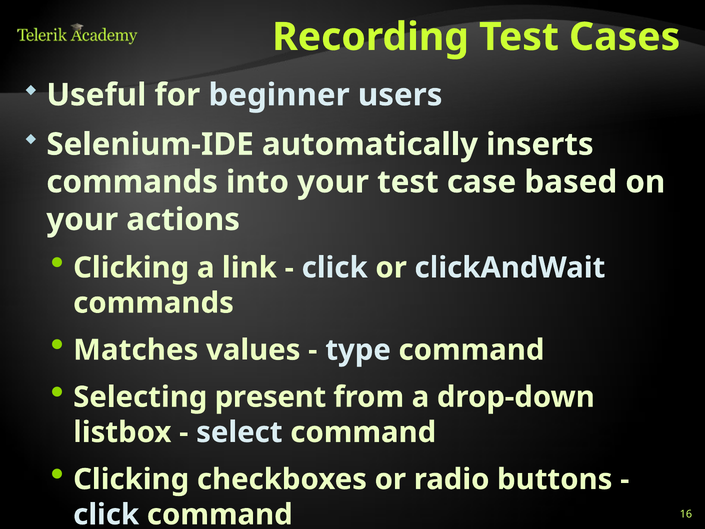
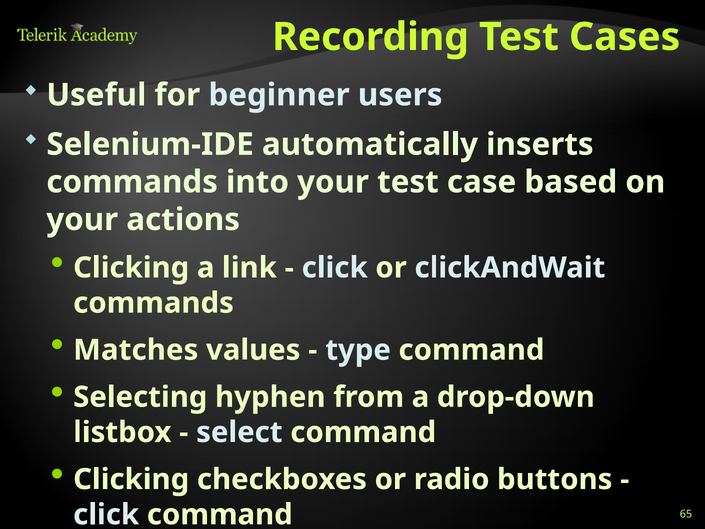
present: present -> hyphen (270, 397)
16: 16 -> 65 (686, 514)
